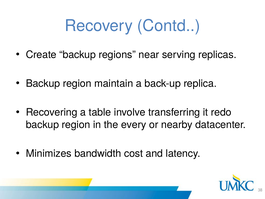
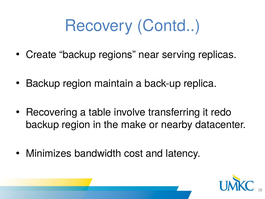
every: every -> make (134, 125)
